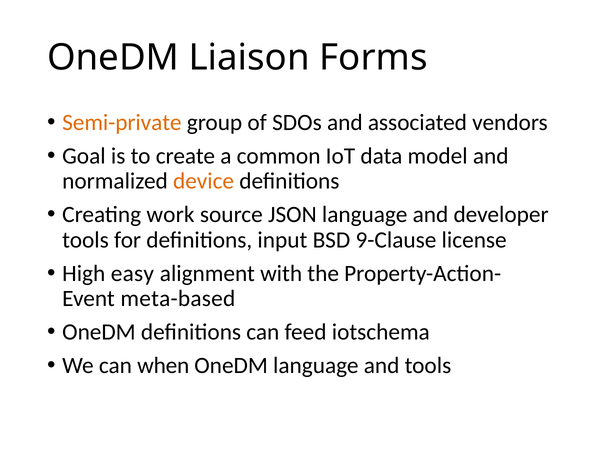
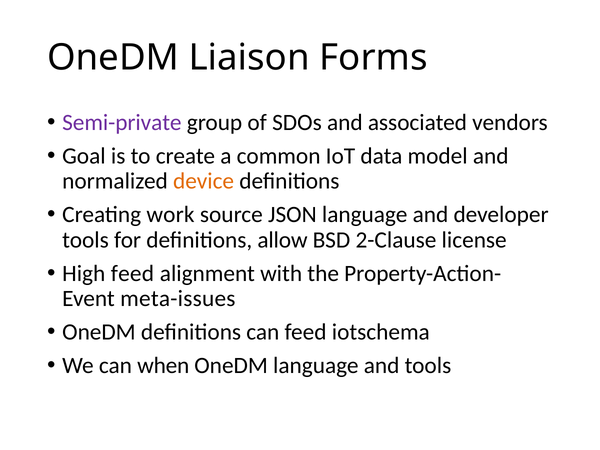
Semi-private colour: orange -> purple (122, 122)
input: input -> allow (283, 240)
9-Clause: 9-Clause -> 2-Clause (396, 240)
High easy: easy -> feed (132, 273)
meta-based: meta-based -> meta-issues (178, 299)
